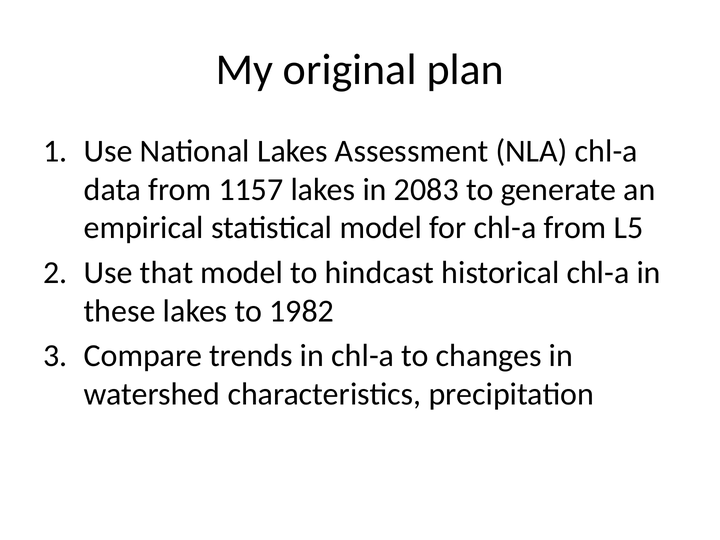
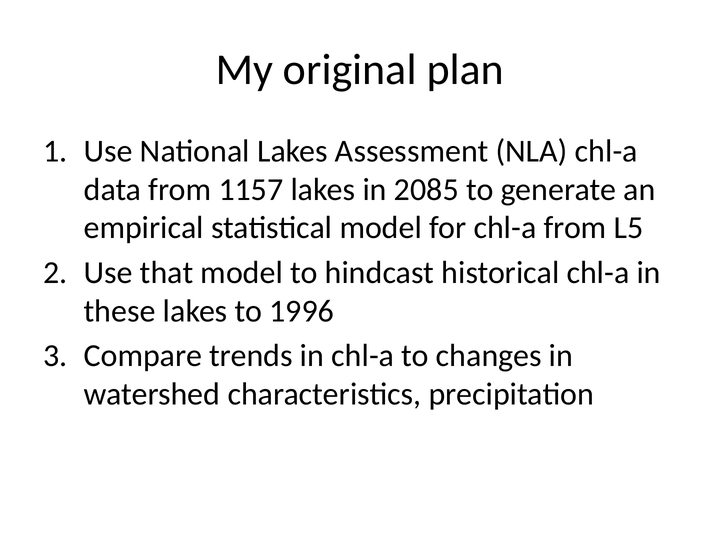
2083: 2083 -> 2085 (426, 189)
1982: 1982 -> 1996 (302, 311)
